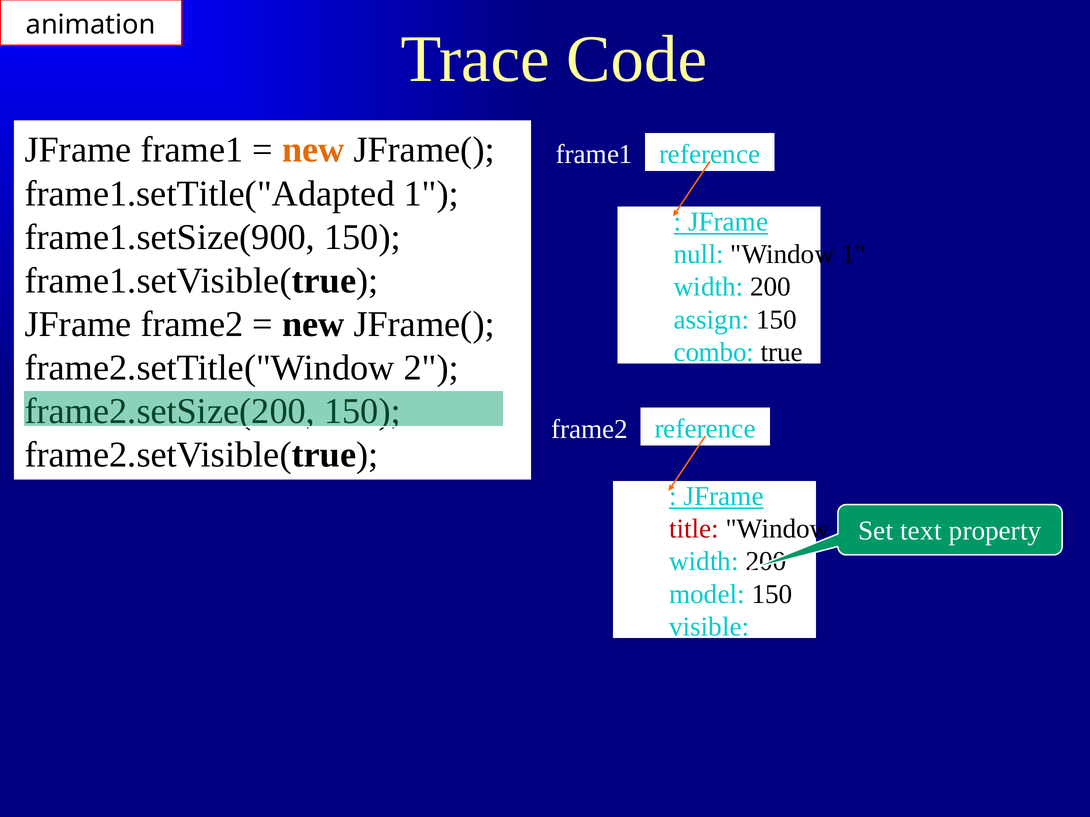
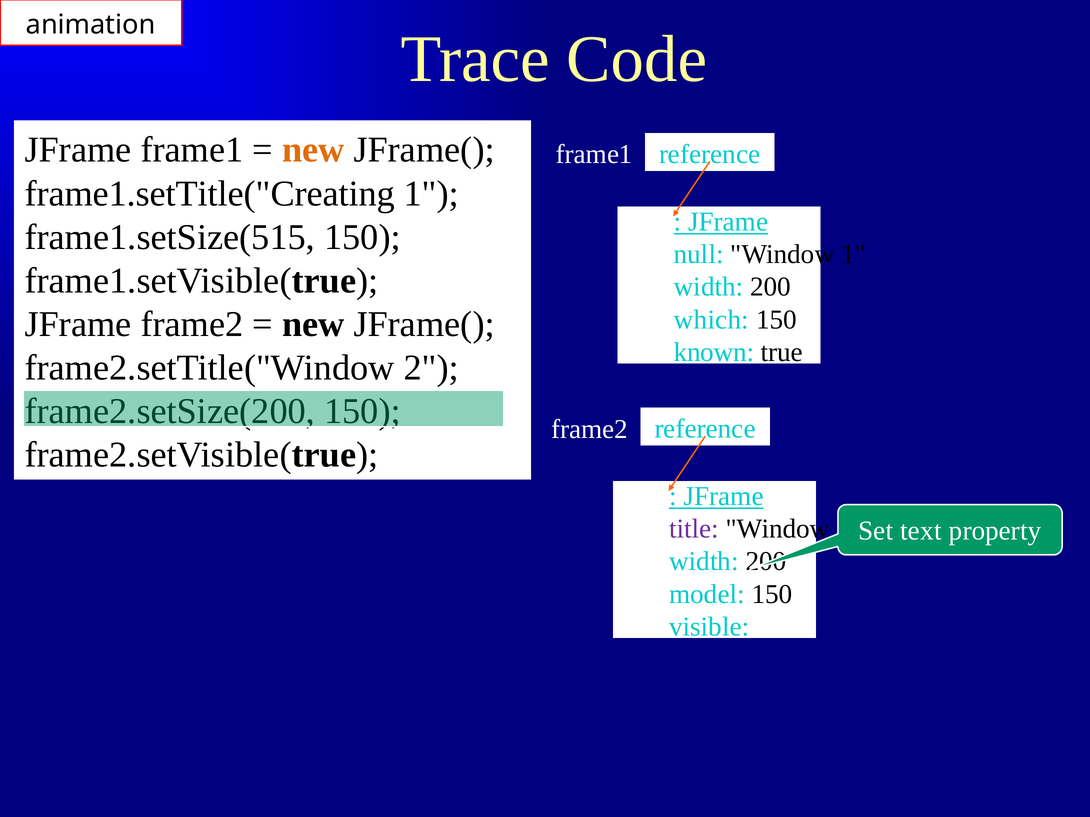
frame1.setTitle("Adapted: frame1.setTitle("Adapted -> frame1.setTitle("Creating (210, 194)
frame1.setSize(900: frame1.setSize(900 -> frame1.setSize(515 (170, 237)
assign: assign -> which (711, 320)
combo: combo -> known (714, 352)
title colour: red -> purple (694, 529)
